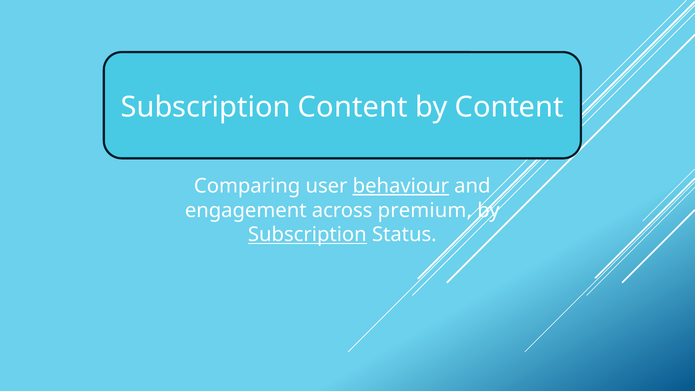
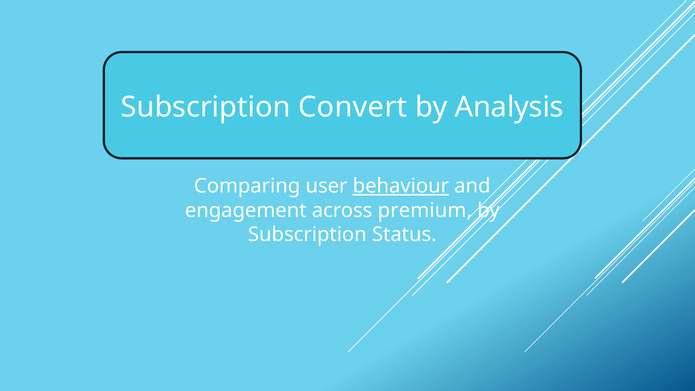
Subscription Content: Content -> Convert (353, 107)
by Content: Content -> Analysis (509, 107)
Subscription underline: present -> none (307, 235)
